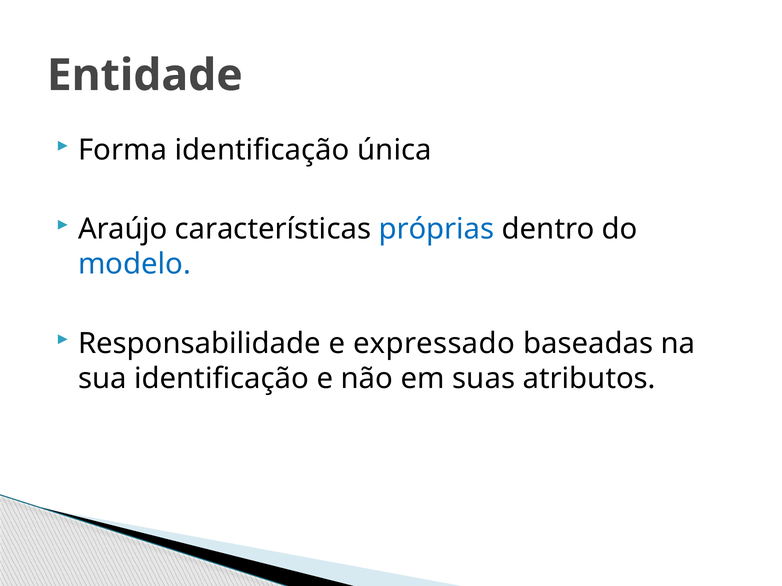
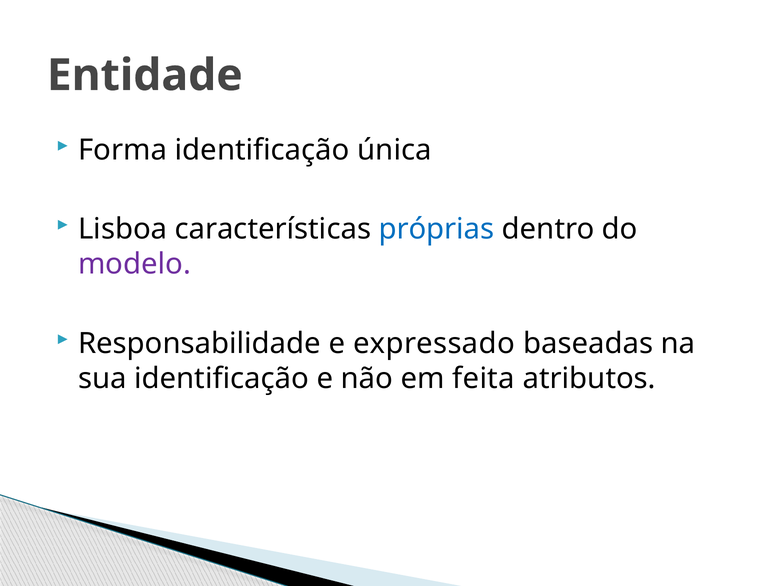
Araújo: Araújo -> Lisboa (123, 229)
modelo colour: blue -> purple (134, 265)
suas: suas -> feita (484, 379)
